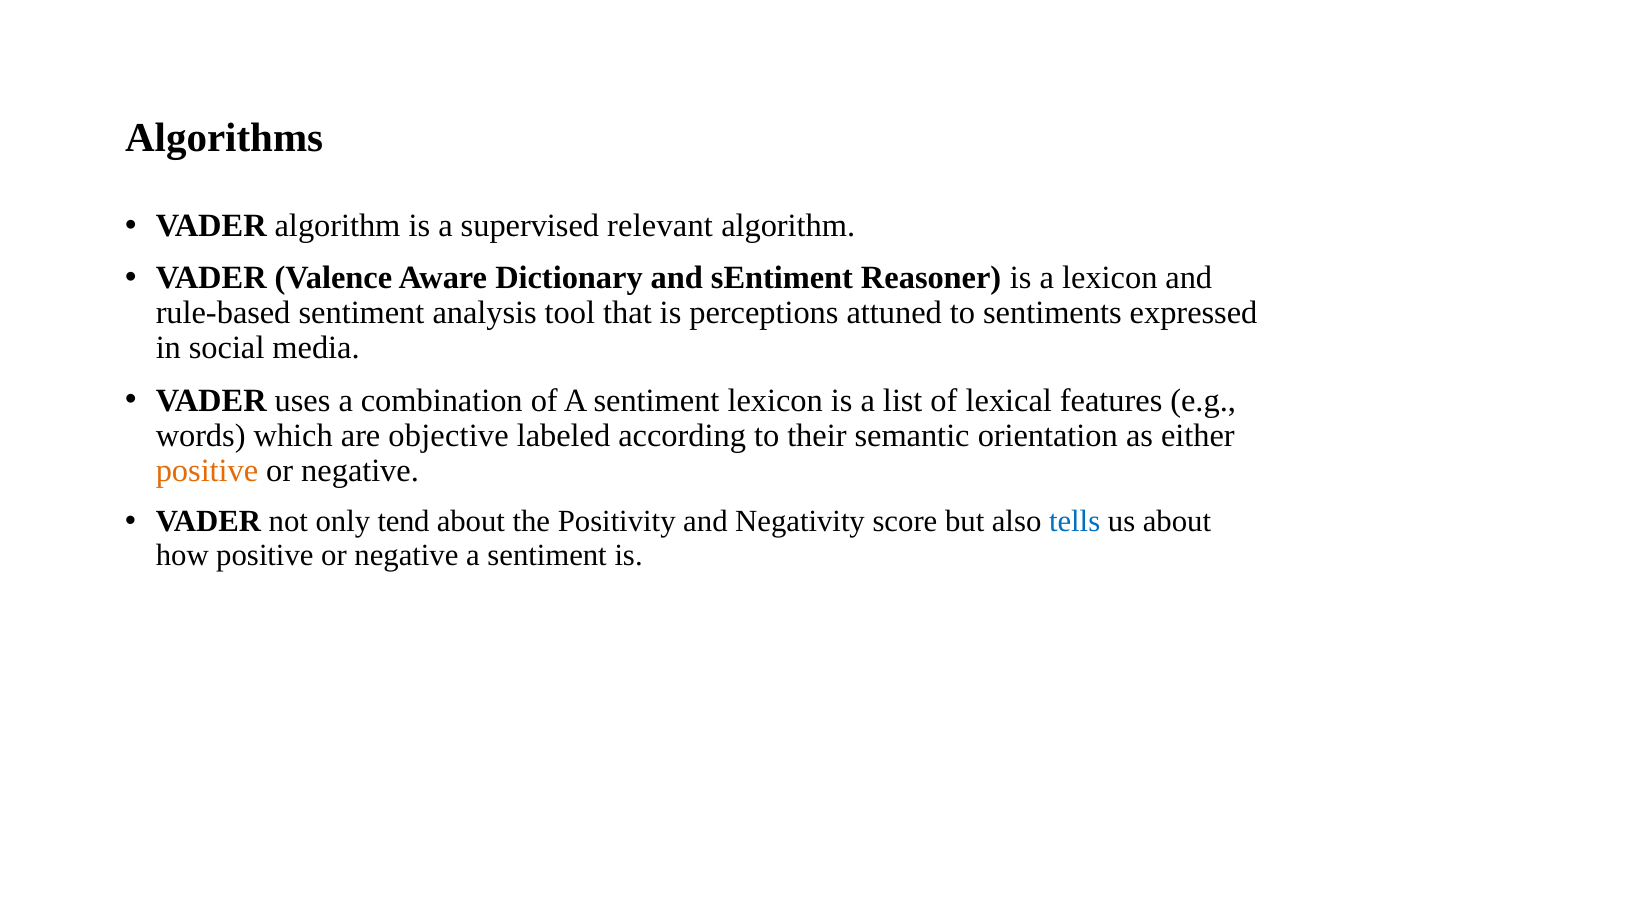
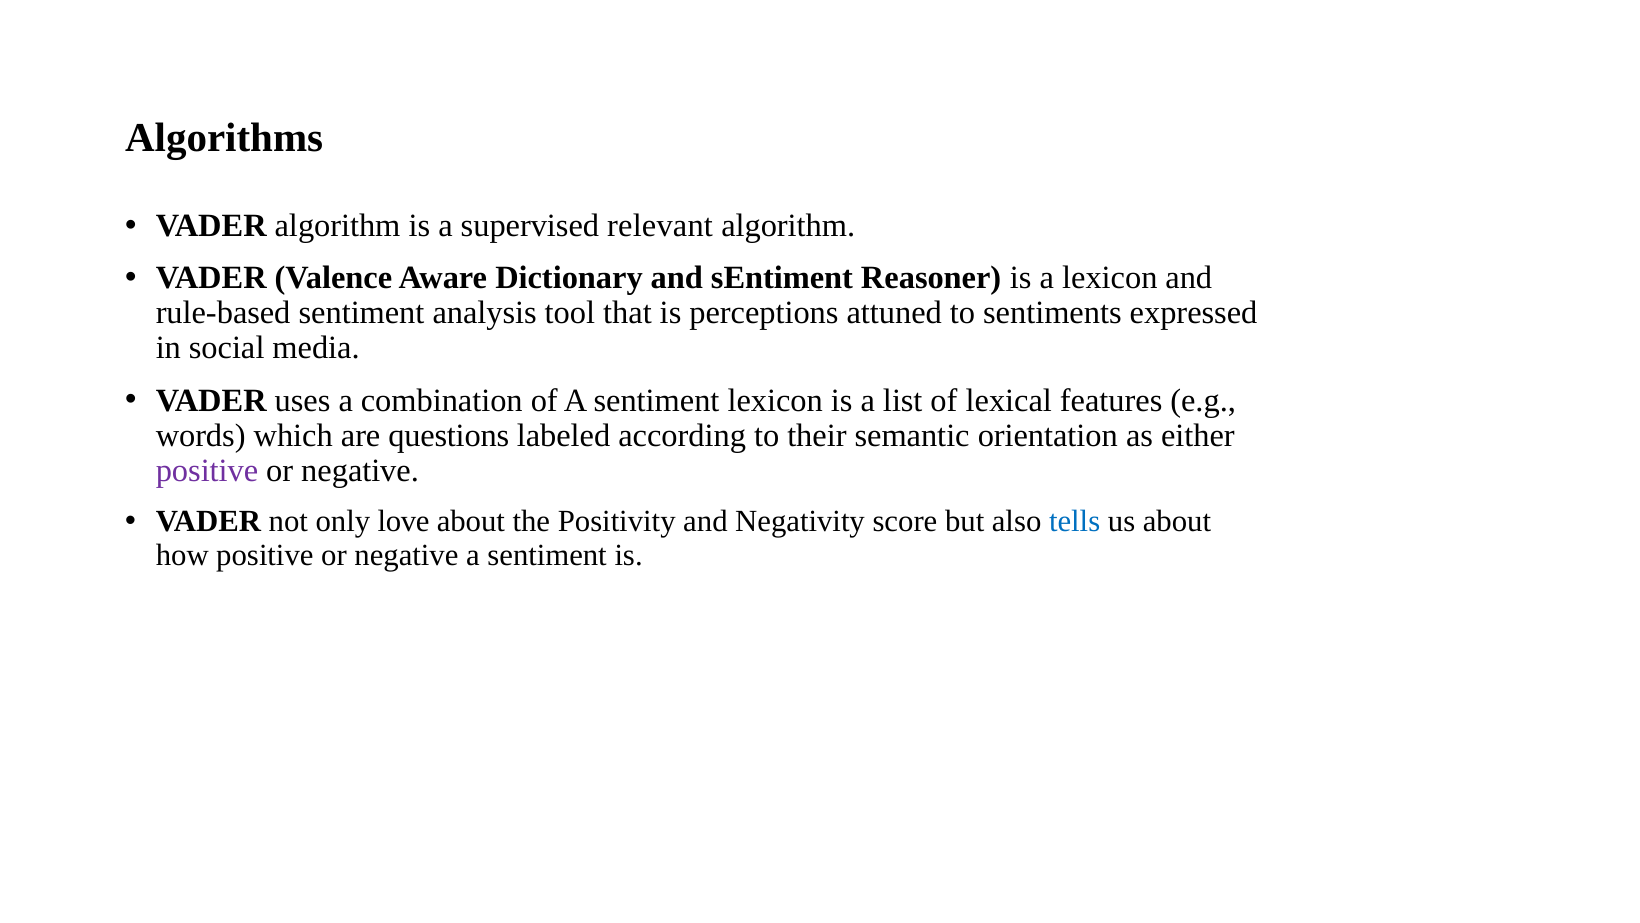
objective: objective -> questions (449, 435)
positive colour: orange -> purple (207, 470)
tend: tend -> love (404, 521)
